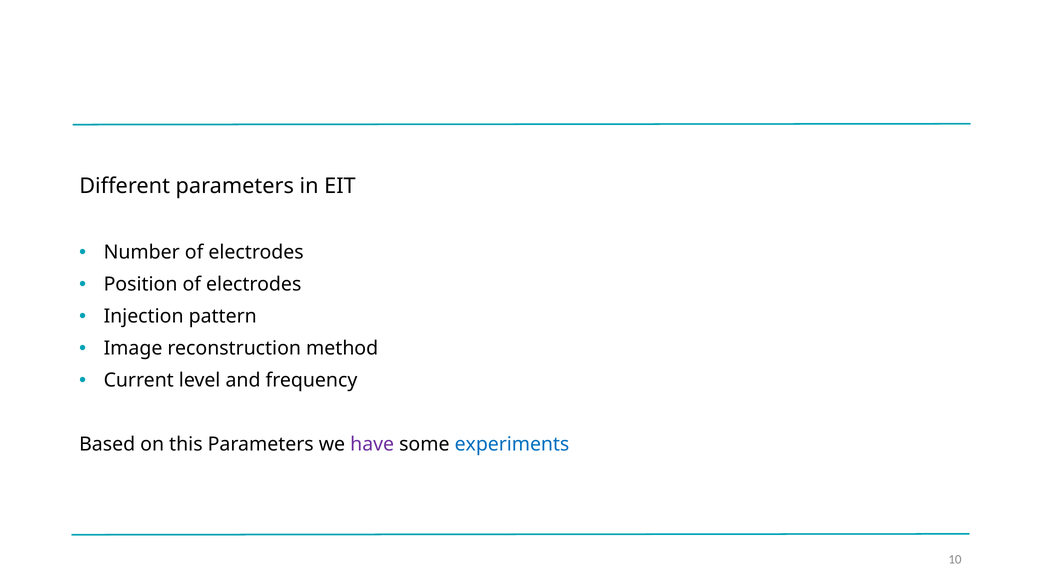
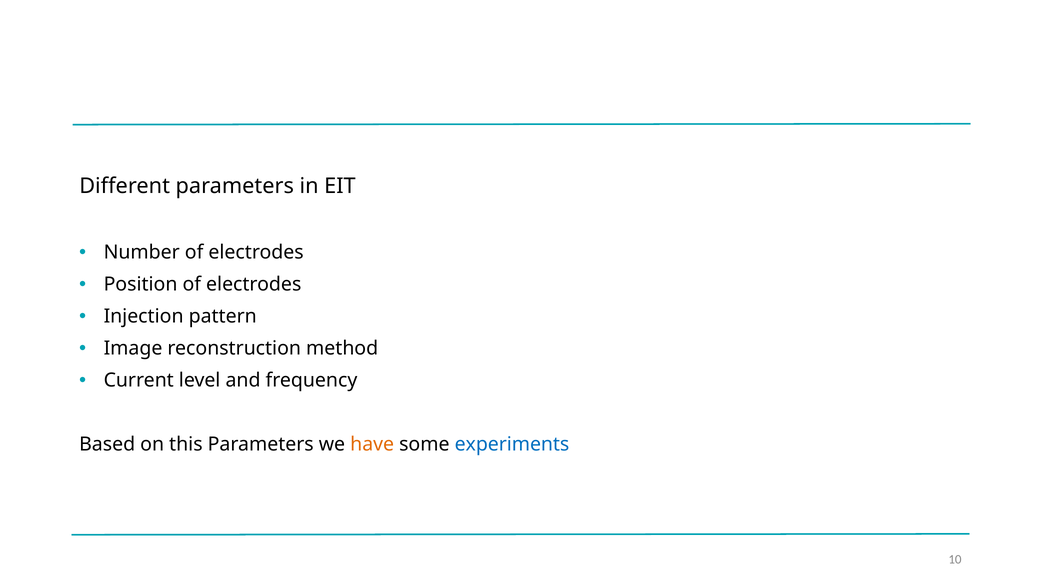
have colour: purple -> orange (372, 444)
